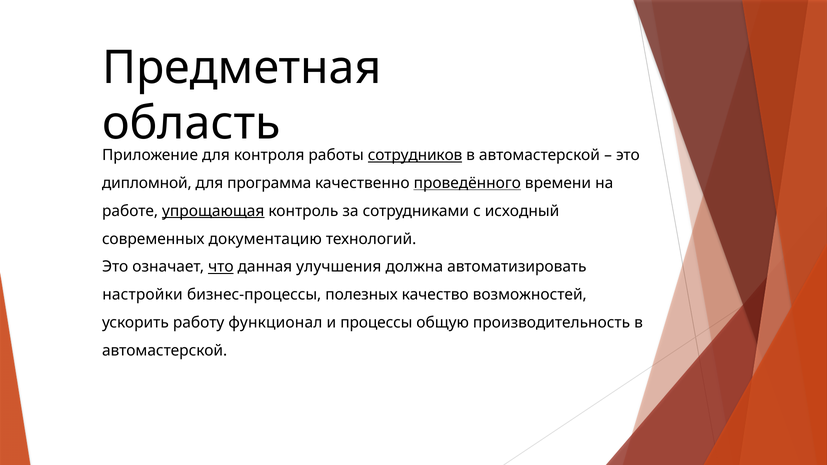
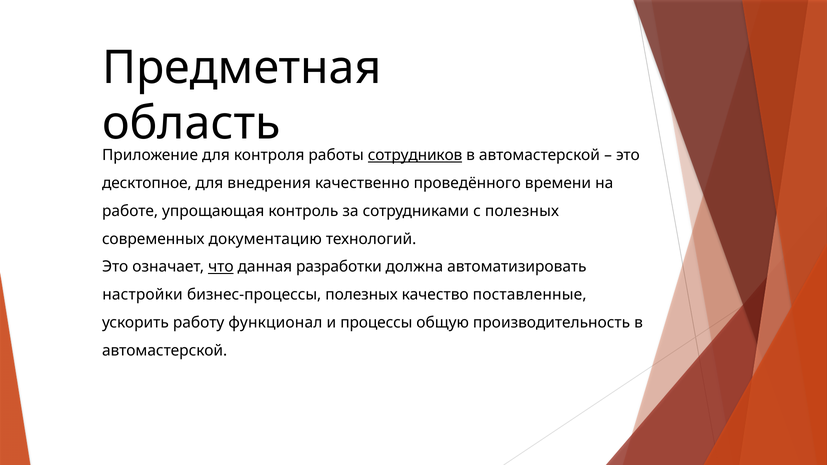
дипломной: дипломной -> десктопное (147, 183)
программа: программа -> внедрения (269, 183)
проведённого underline: present -> none (467, 183)
упрощающая underline: present -> none (213, 211)
с исходный: исходный -> полезных (522, 211)
улучшения: улучшения -> разработки (339, 267)
возможностей: возможностей -> поставленные (530, 295)
